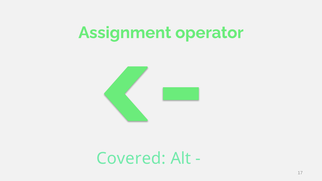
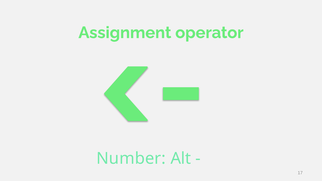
Covered: Covered -> Number (131, 159)
